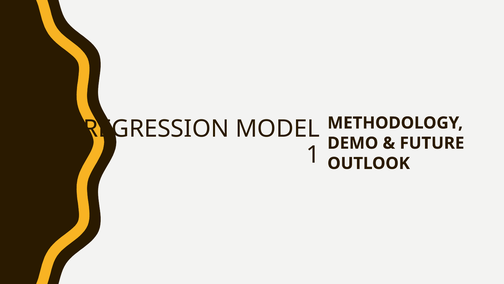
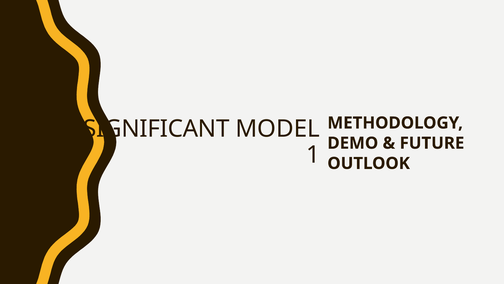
REGRESSION: REGRESSION -> SIGNIFICANT (156, 129)
